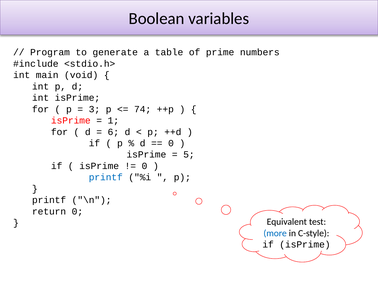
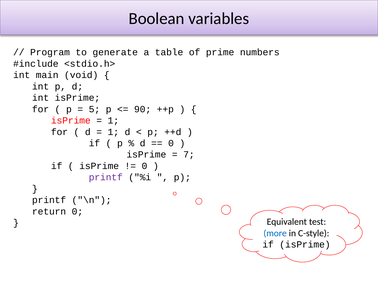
3: 3 -> 5 (94, 109)
74: 74 -> 90 (143, 109)
6: 6 -> 1 (113, 132)
5: 5 -> 7 (189, 154)
printf colour: blue -> purple (106, 177)
